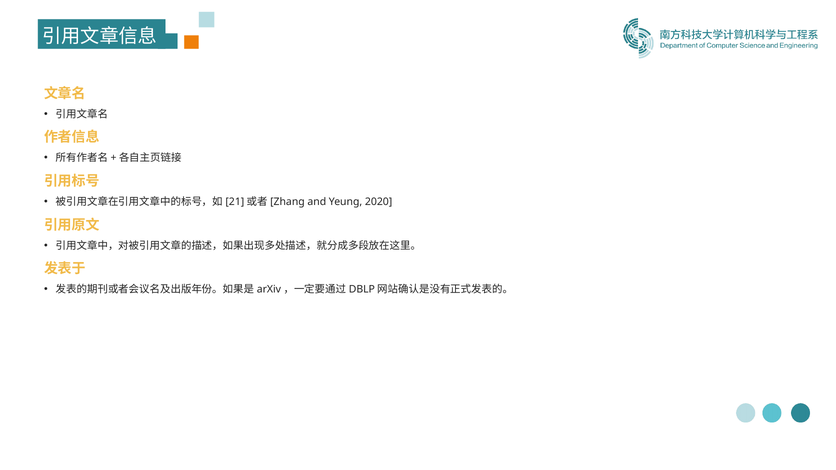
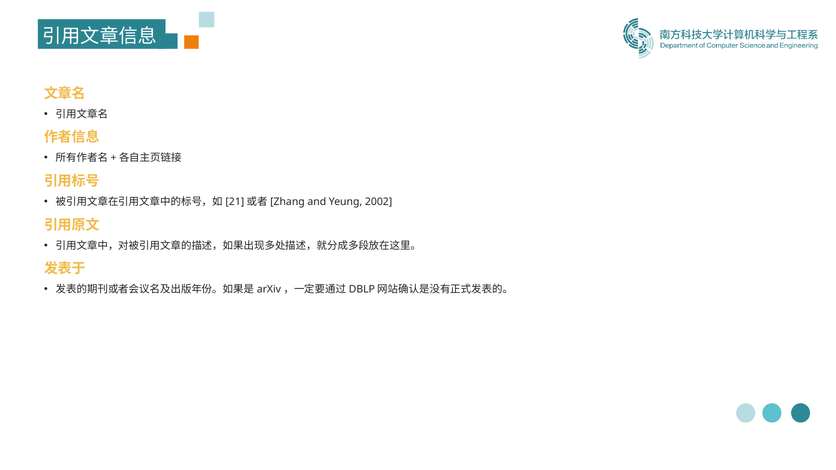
2020: 2020 -> 2002 (379, 202)
